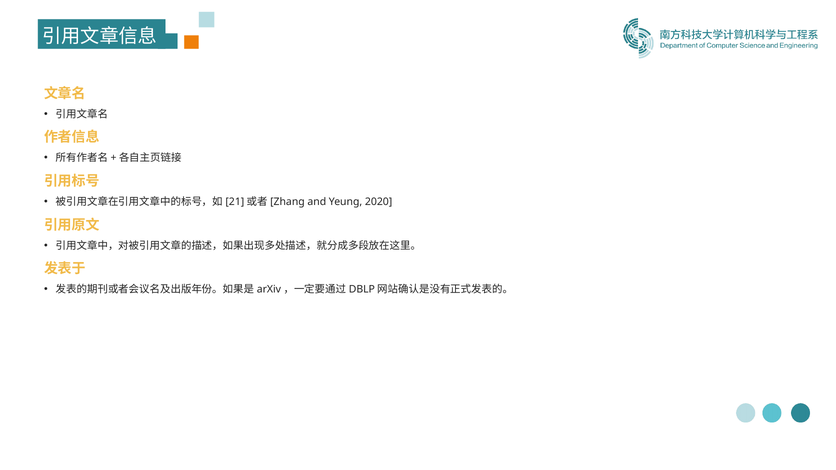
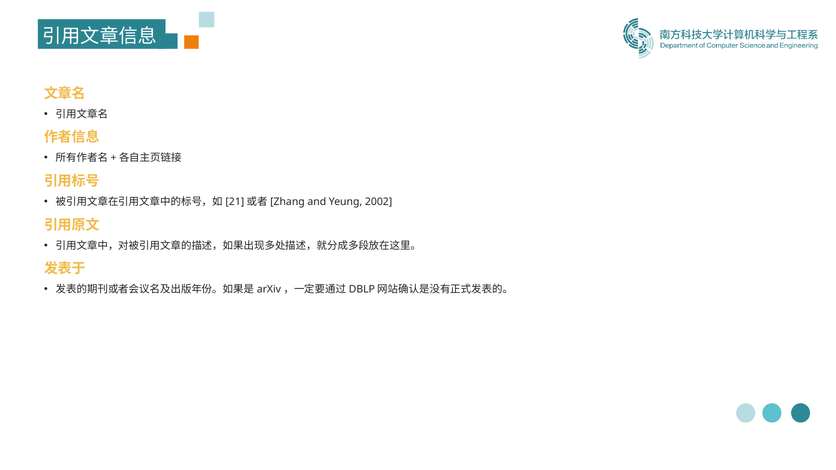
2020: 2020 -> 2002 (379, 202)
